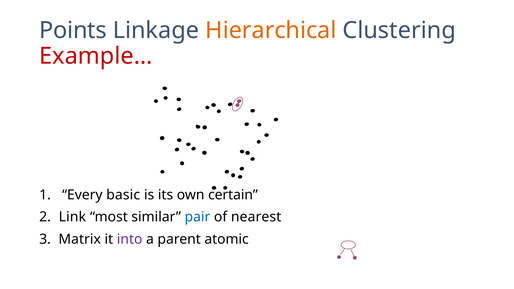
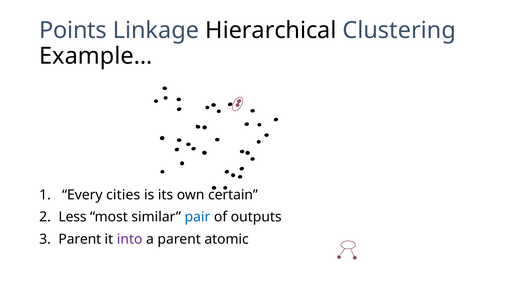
Hierarchical colour: orange -> black (271, 30)
Example… colour: red -> black (96, 56)
basic: basic -> cities (123, 195)
Link: Link -> Less (73, 217)
nearest: nearest -> outputs (256, 217)
Matrix: Matrix -> Parent (80, 239)
